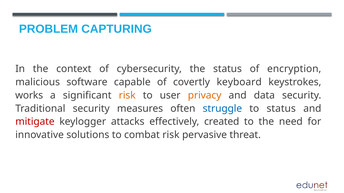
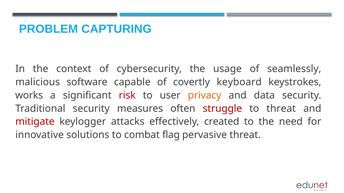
the status: status -> usage (227, 69)
encryption: encryption -> seamlessly (294, 69)
risk colour: orange -> red (127, 96)
struggle colour: blue -> red (222, 109)
to status: status -> threat (281, 109)
combat risk: risk -> flag (171, 135)
